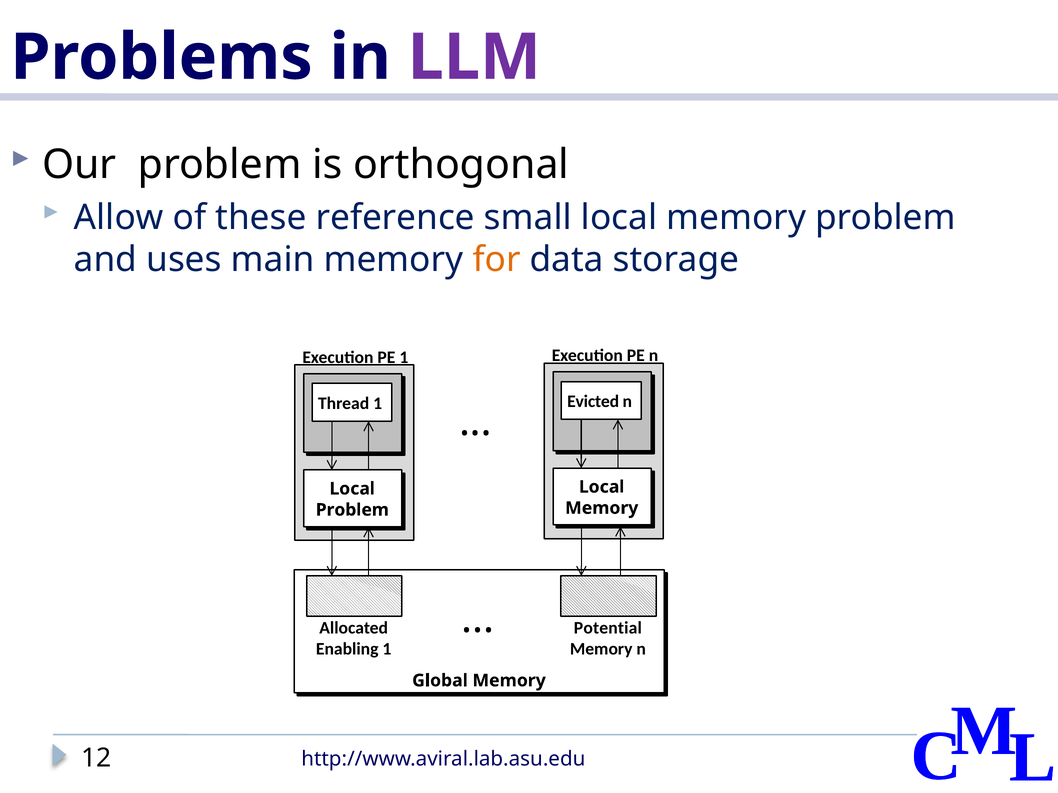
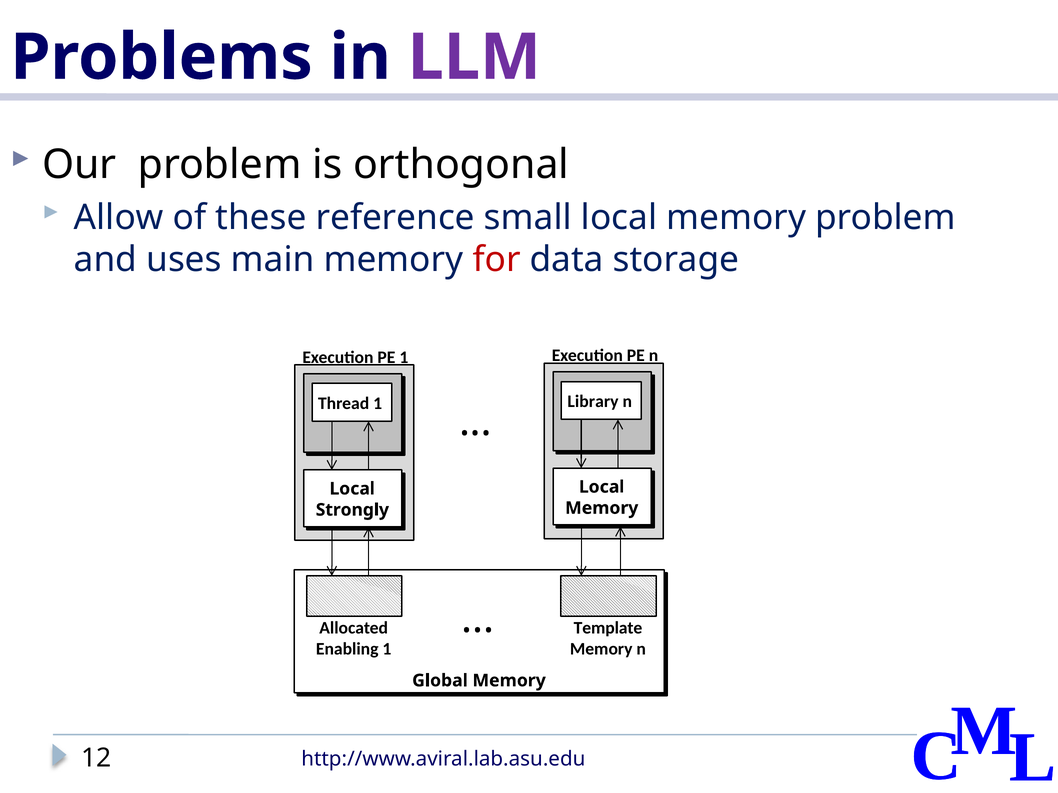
for colour: orange -> red (497, 260)
Evicted: Evicted -> Library (593, 402)
Problem: Problem -> Strongly (352, 510)
Potential: Potential -> Template (608, 628)
